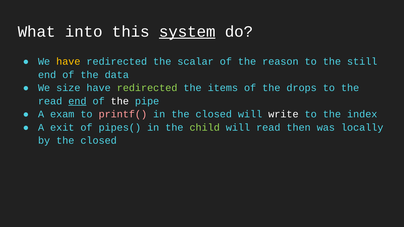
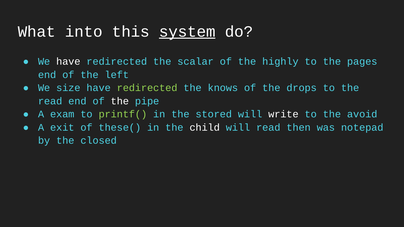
have colour: yellow -> white (68, 62)
reason: reason -> highly (280, 62)
still: still -> pages (362, 62)
data: data -> left (117, 75)
items: items -> knows (223, 88)
end underline: present -> none (77, 101)
printf( colour: pink -> light green (123, 114)
in the closed: closed -> stored (214, 114)
index: index -> avoid (362, 114)
pipes(: pipes( -> these( (120, 128)
child colour: light green -> white (205, 128)
locally: locally -> notepad (362, 128)
